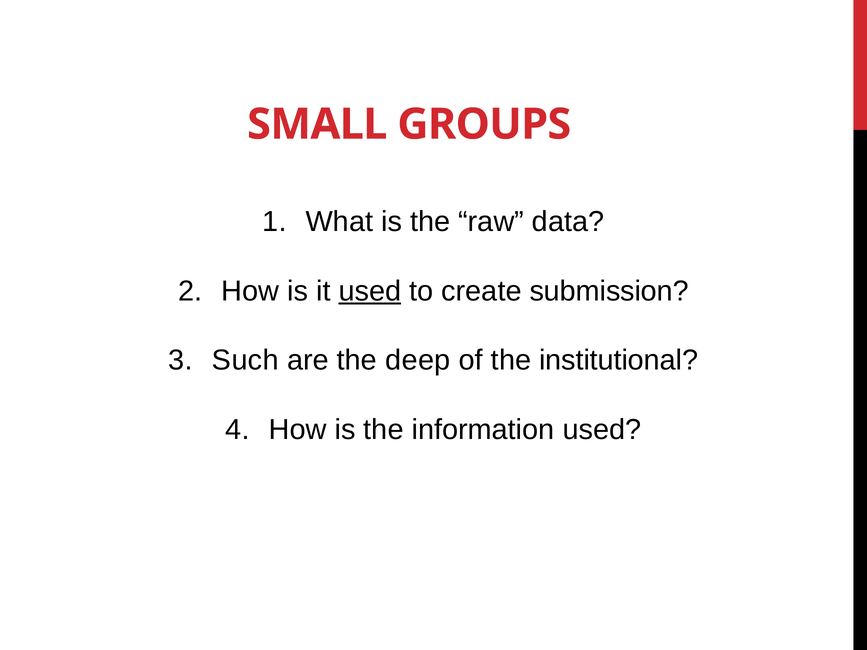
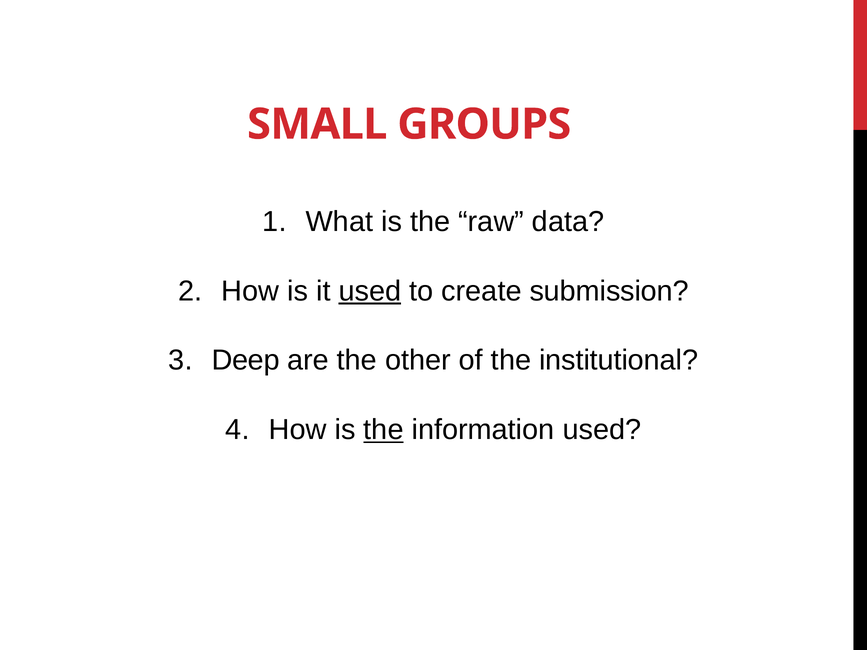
Such: Such -> Deep (246, 361)
deep: deep -> other (418, 361)
the underline: none -> present (384, 430)
